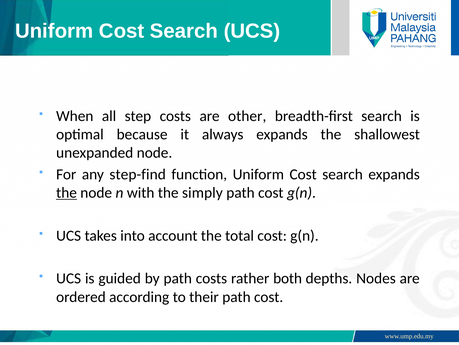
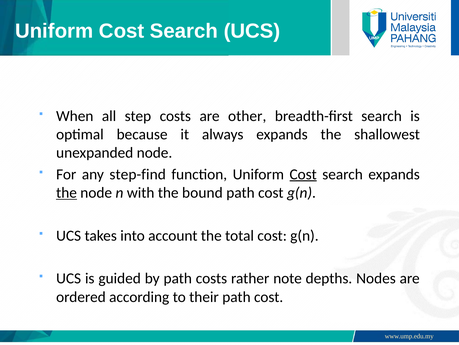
Cost underline: none -> present (303, 174)
simply: simply -> bound (202, 192)
both: both -> note (288, 278)
